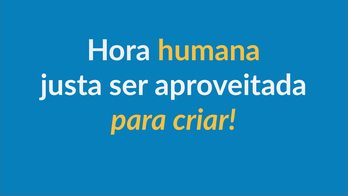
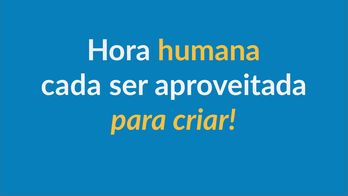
justa: justa -> cada (71, 85)
